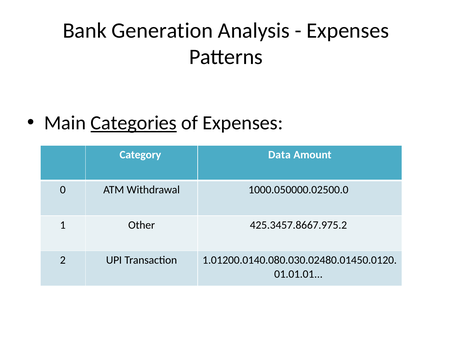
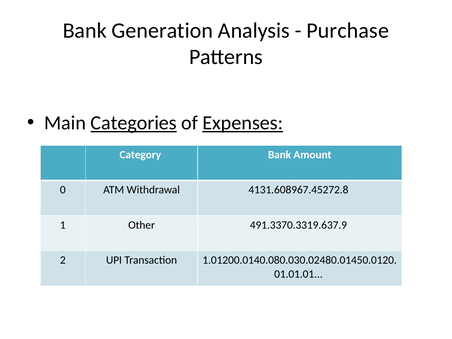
Expenses: Expenses -> Purchase (348, 31)
Expenses underline: none -> present (243, 123)
Category Data: Data -> Bank (280, 155)
1000.050000.02500.0: 1000.050000.02500.0 -> 4131.608967.45272.8 (298, 190)
425.3457.8667.975.2: 425.3457.8667.975.2 -> 491.3370.3319.637.9 (298, 225)
